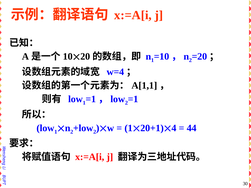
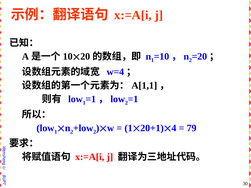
44: 44 -> 79 (192, 128)
